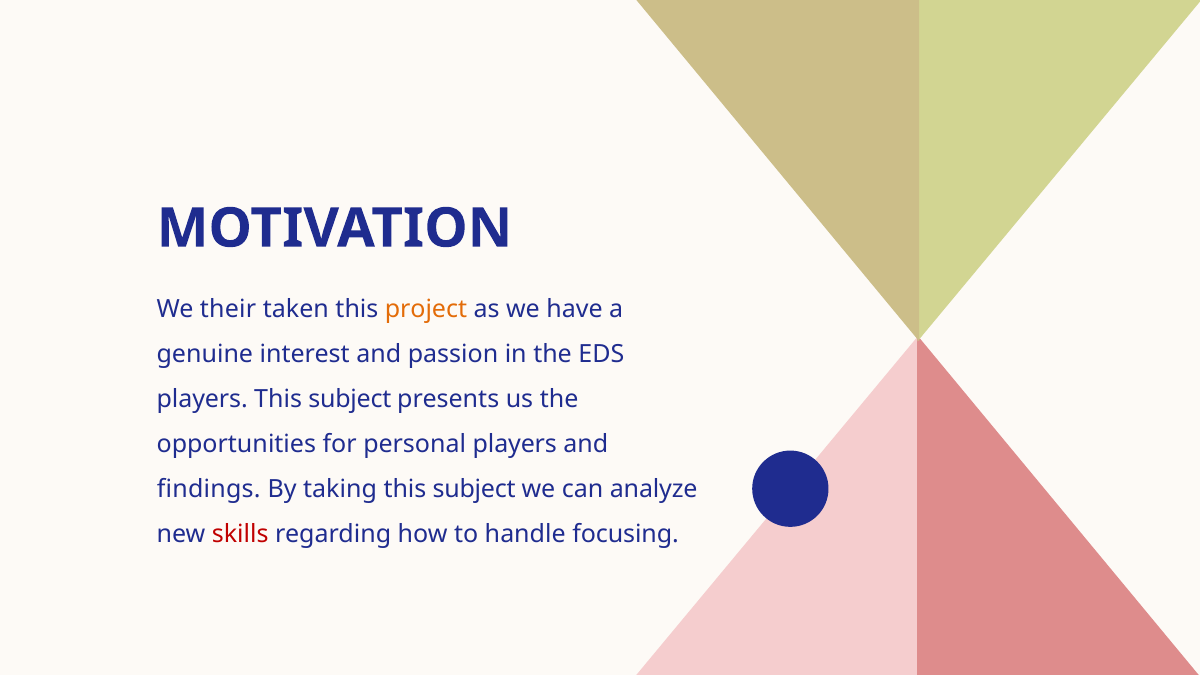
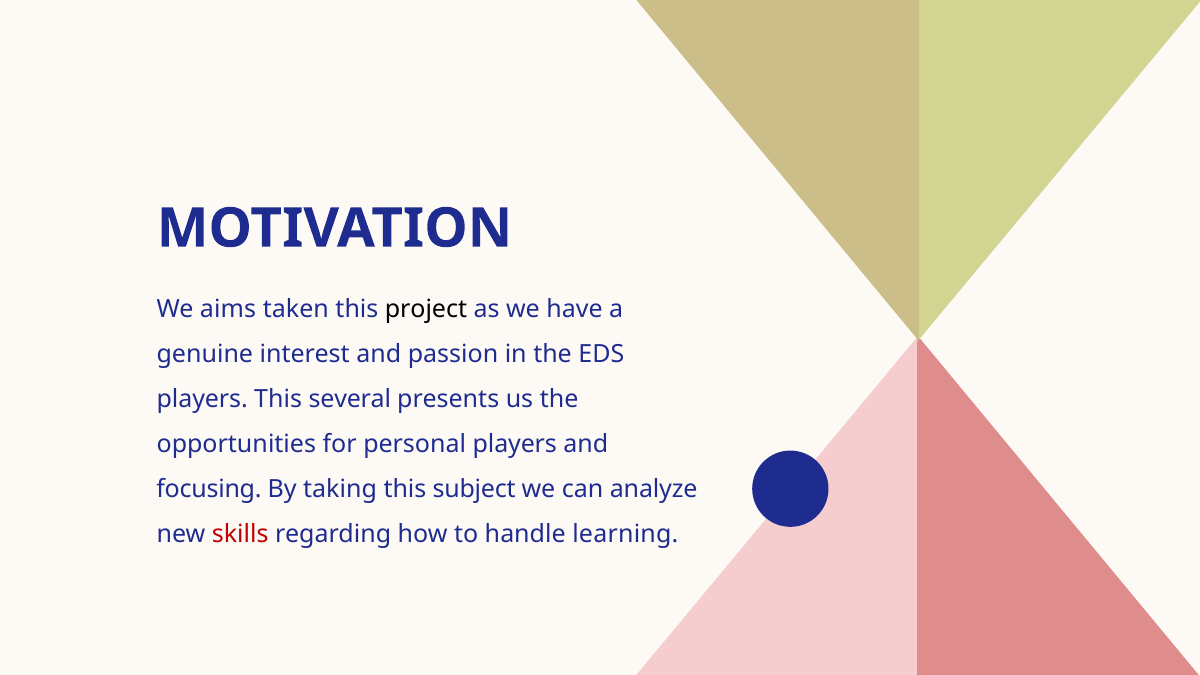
their: their -> aims (228, 309)
project colour: orange -> black (426, 309)
subject: subject -> several (350, 399)
findings: findings -> focusing (209, 489)
focusing: focusing -> learning (625, 534)
